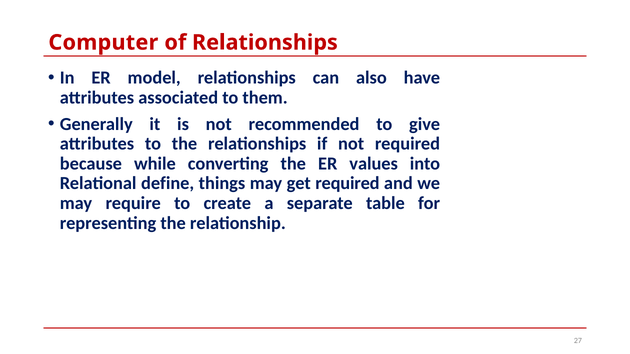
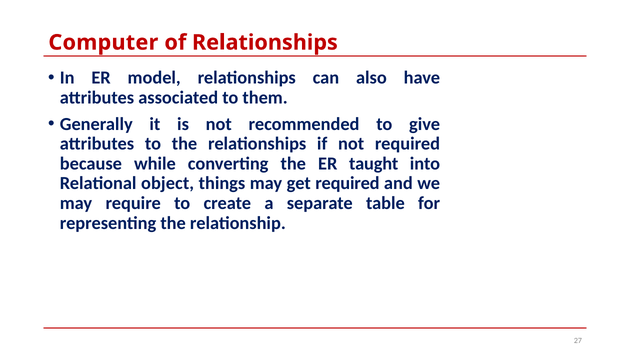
values: values -> taught (374, 164)
define: define -> object (168, 184)
